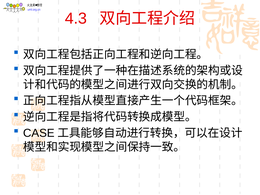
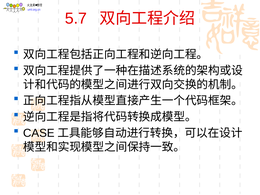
4.3: 4.3 -> 5.7 (76, 18)
